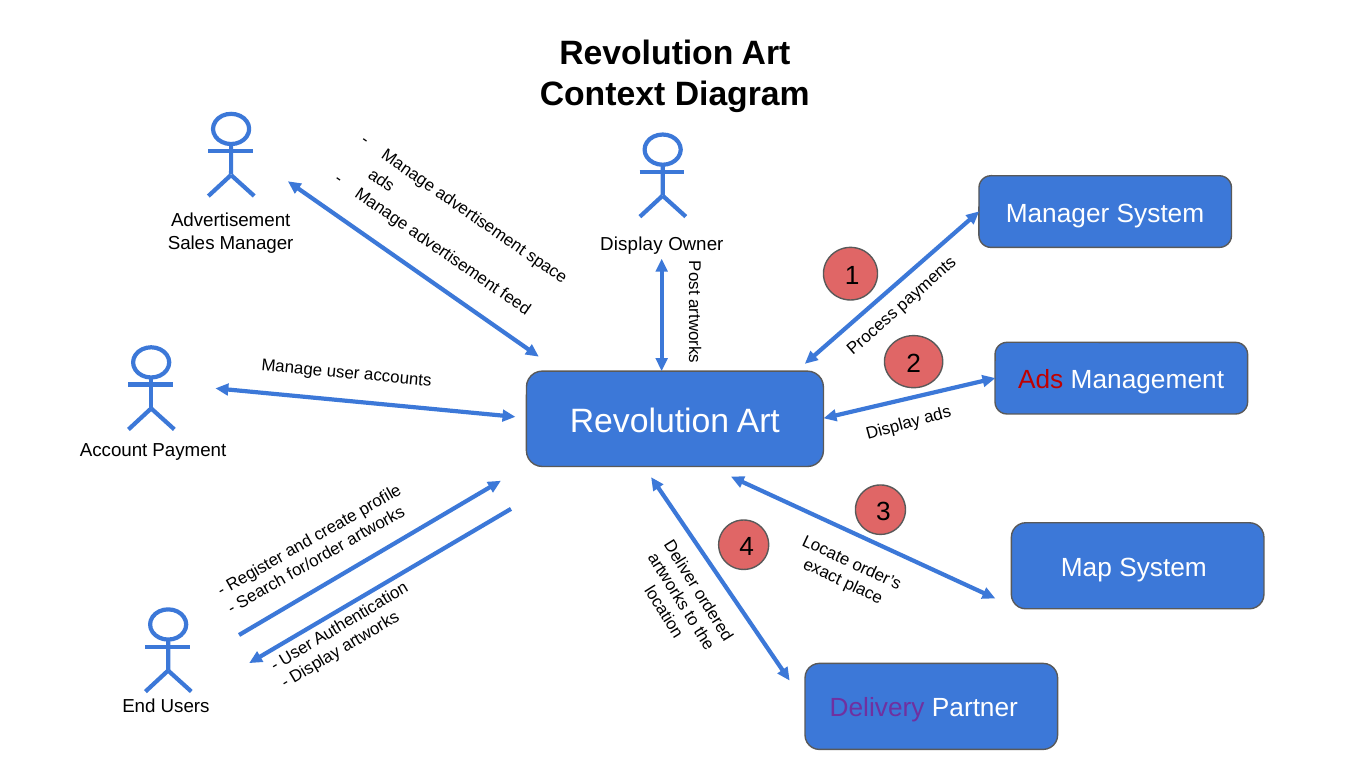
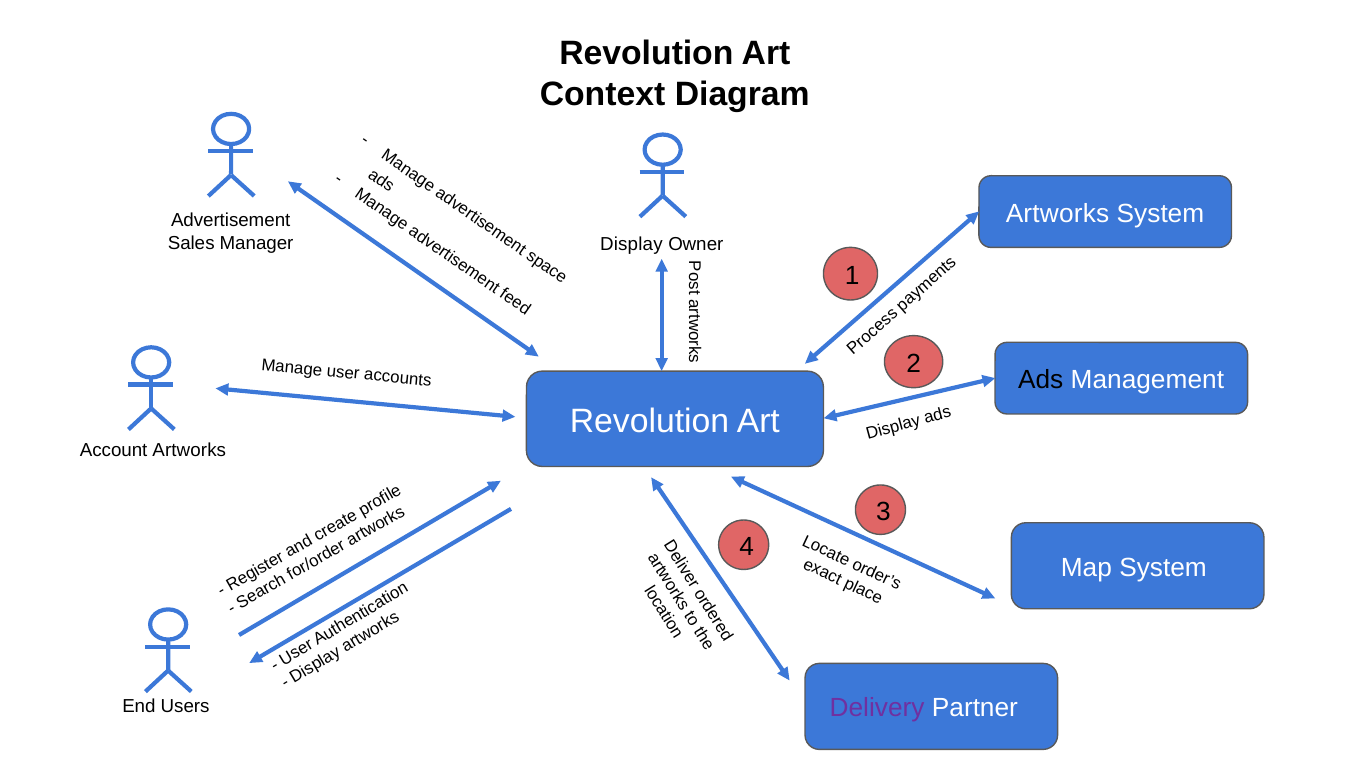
Manager: Manager -> Artworks (1057, 213)
Ads colour: red -> black (1041, 380)
Account Payment: Payment -> Artworks (189, 450)
